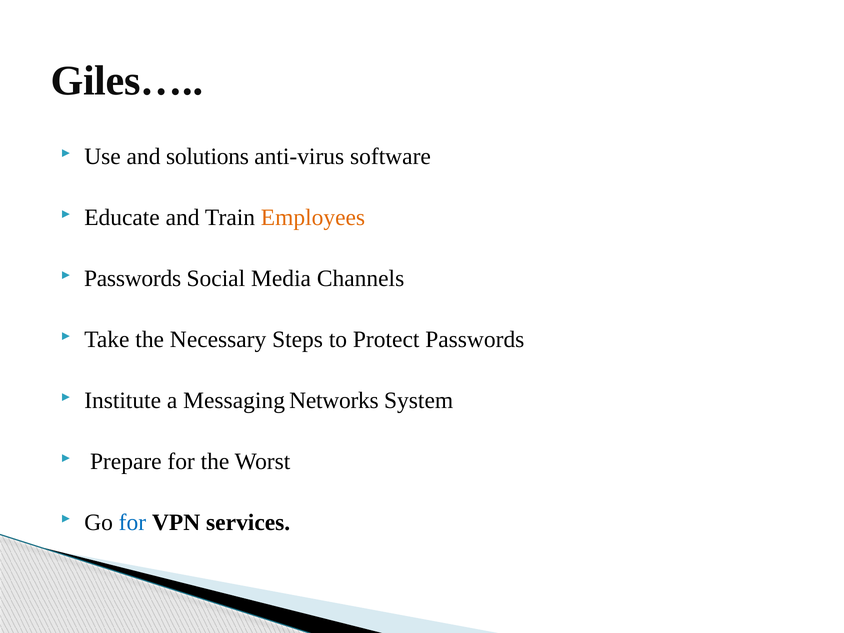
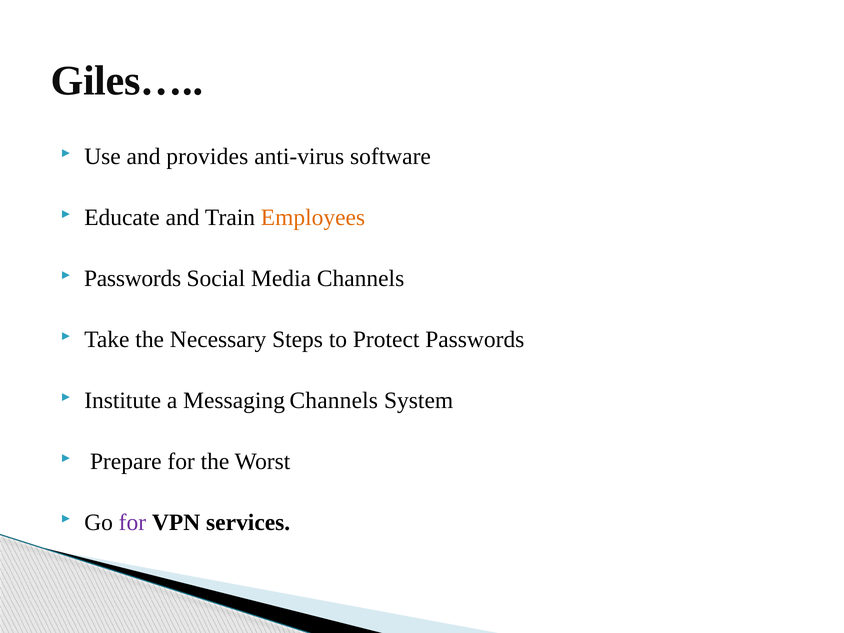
solutions: solutions -> provides (207, 157)
Messaging Networks: Networks -> Channels (334, 401)
for colour: blue -> purple (132, 522)
